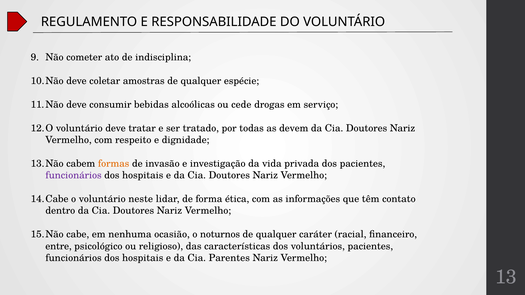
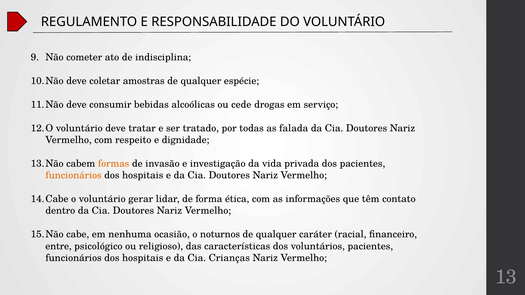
devem: devem -> falada (294, 128)
funcionários colour: purple -> orange (74, 176)
neste: neste -> gerar (141, 199)
Parentes: Parentes -> Crianças (229, 258)
